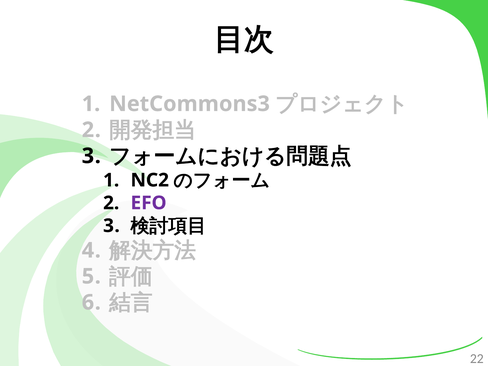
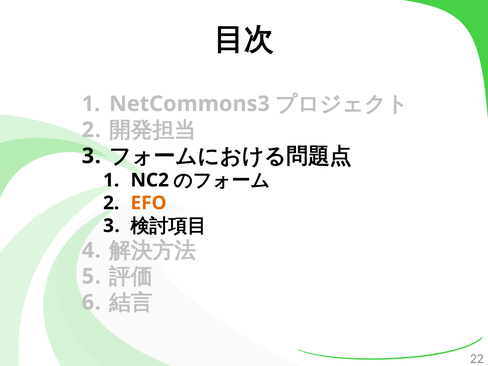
EFO colour: purple -> orange (149, 203)
